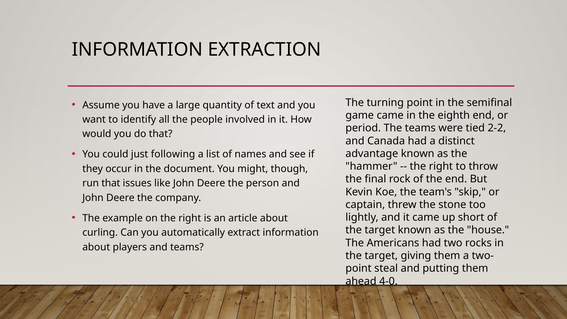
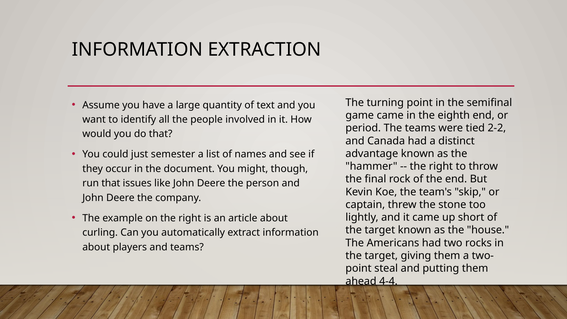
following: following -> semester (173, 154)
4-0: 4-0 -> 4-4 (388, 281)
